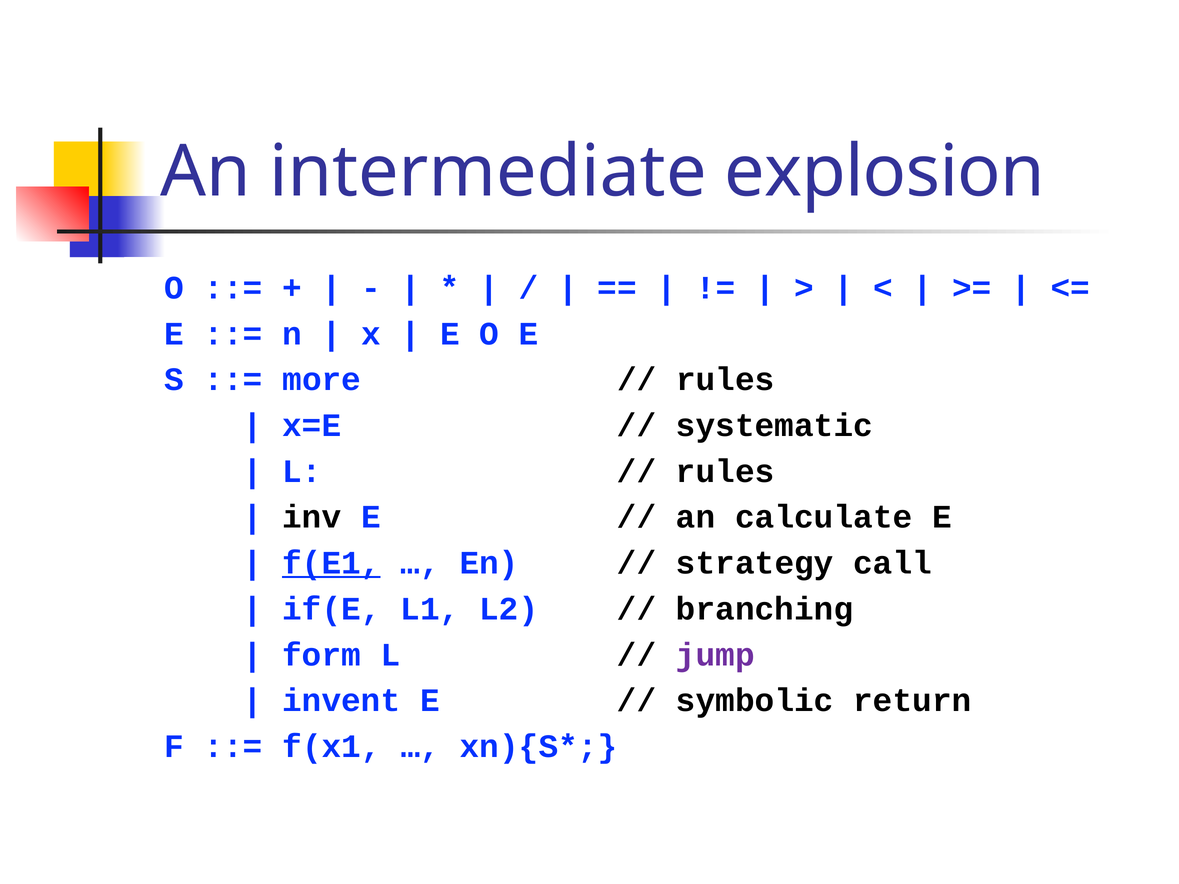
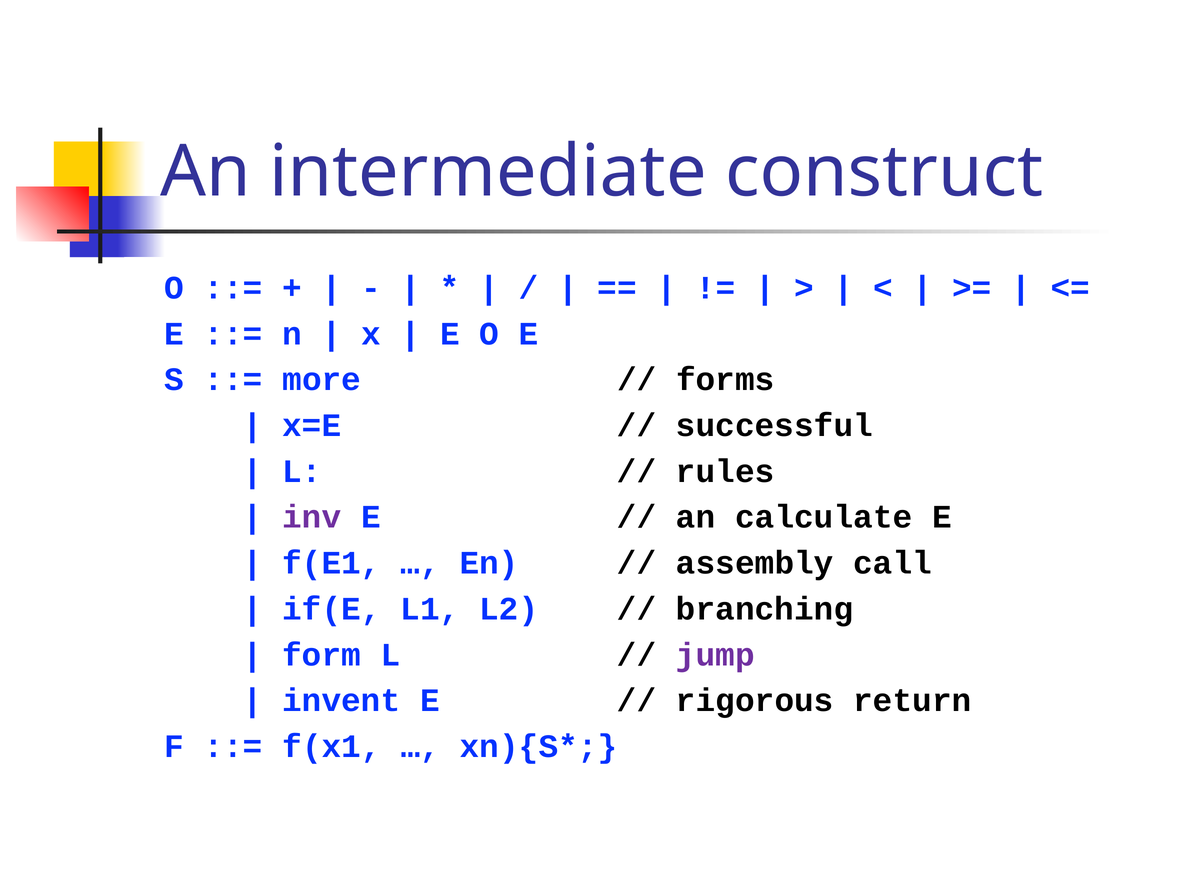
explosion: explosion -> construct (884, 172)
rules: rules -> forms (725, 380)
systematic: systematic -> successful (774, 426)
inv colour: black -> purple (312, 517)
f(E1 underline: present -> none (331, 563)
strategy: strategy -> assembly (755, 563)
symbolic: symbolic -> rigorous (755, 701)
